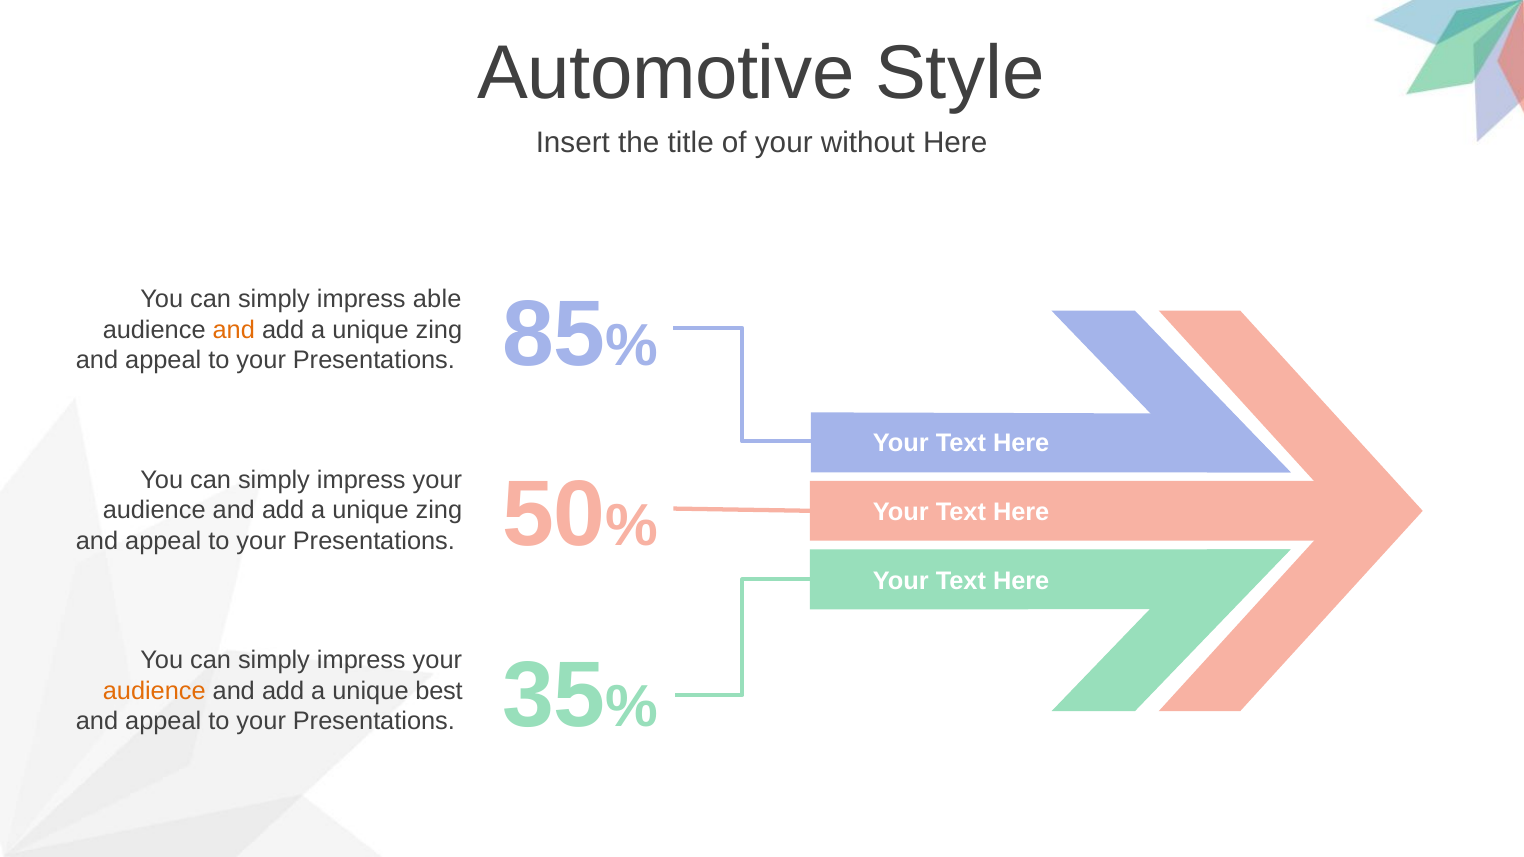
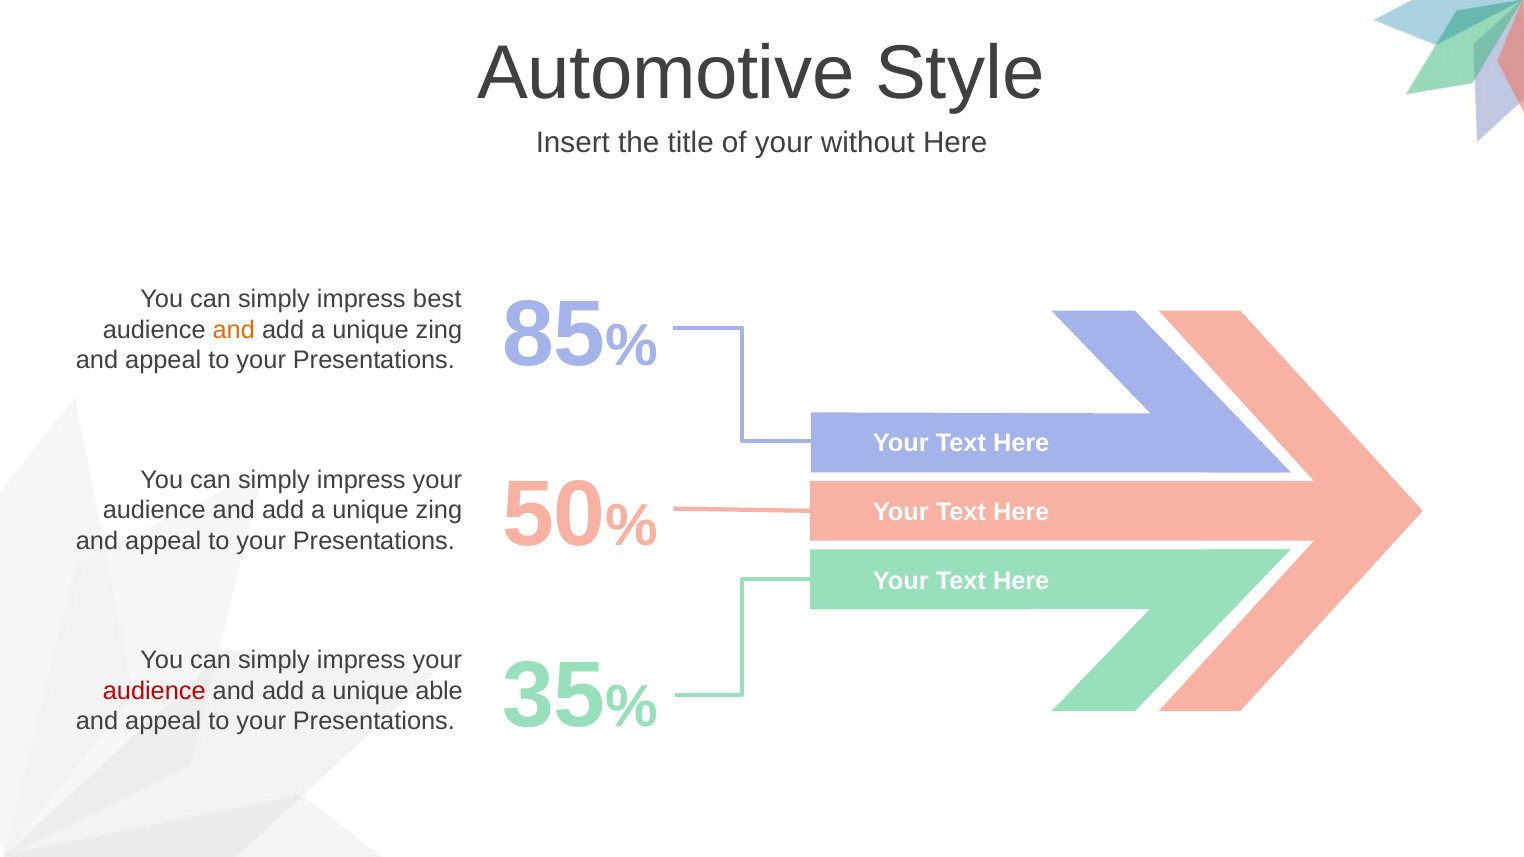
able: able -> best (437, 299)
audience colour: orange -> red (154, 691)
best: best -> able (439, 691)
